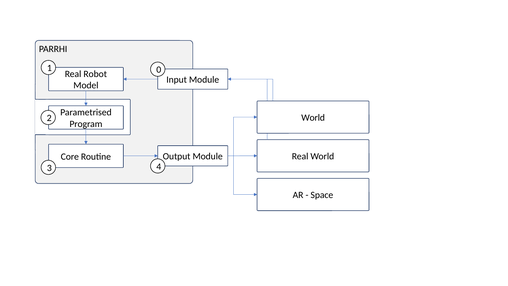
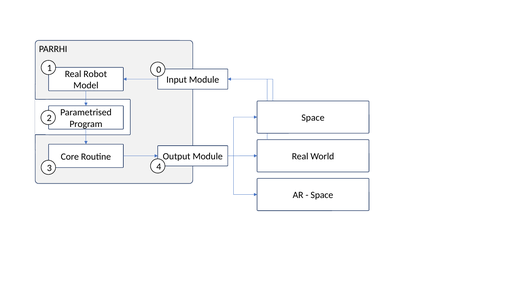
World: World -> Space (313, 118)
